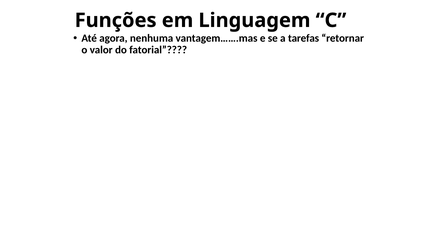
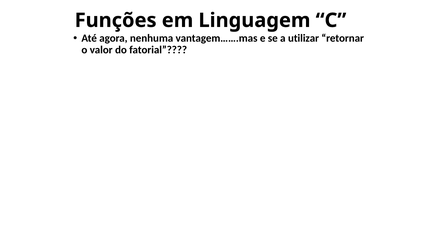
tarefas: tarefas -> utilizar (304, 38)
